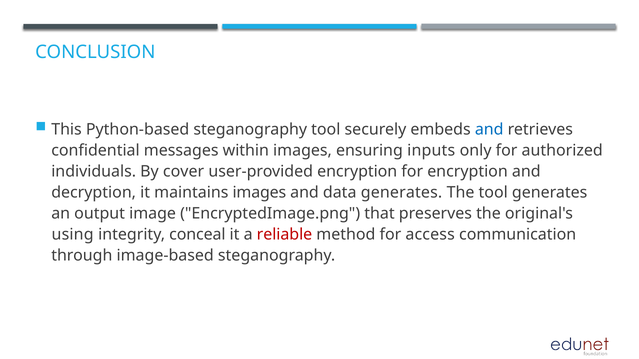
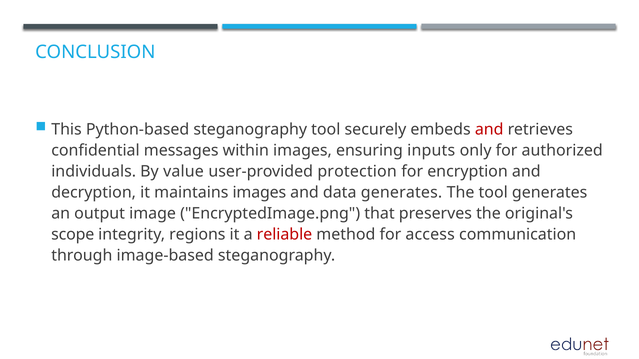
and colour: blue -> red (489, 130)
cover: cover -> value (184, 172)
user-provided encryption: encryption -> protection (357, 172)
using: using -> scope (73, 235)
conceal: conceal -> regions (197, 235)
